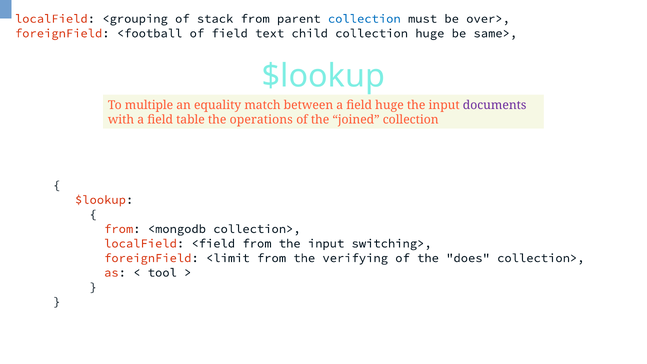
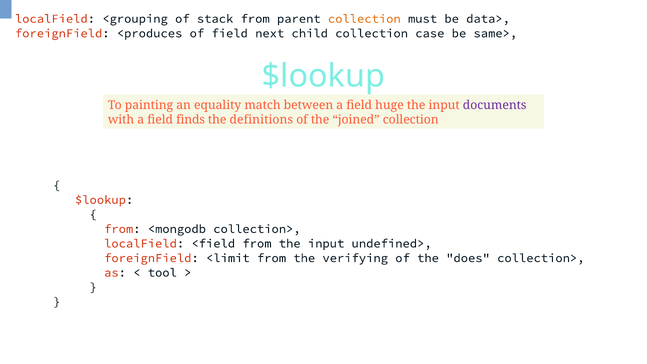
collection colour: blue -> orange (364, 19)
over>: over> -> data> (488, 19)
<football: <football -> <produces (150, 33)
text: text -> next (270, 33)
collection huge: huge -> case (430, 33)
multiple: multiple -> painting (149, 105)
table: table -> finds (191, 120)
operations: operations -> definitions (261, 120)
switching>: switching> -> undefined> (392, 243)
